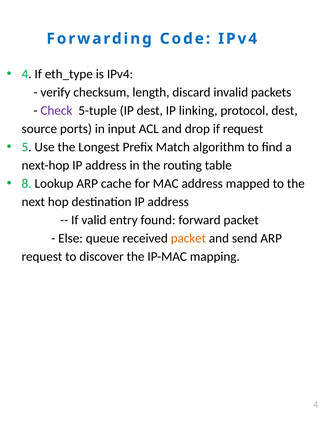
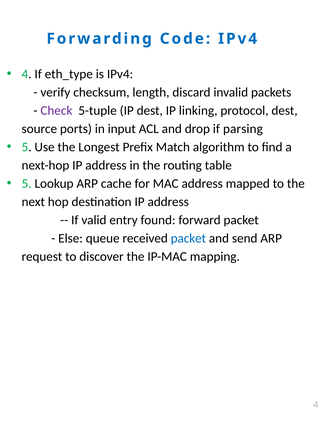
if request: request -> parsing (243, 129)
8: 8 -> 5 (27, 184)
packet colour: orange -> blue (188, 239)
